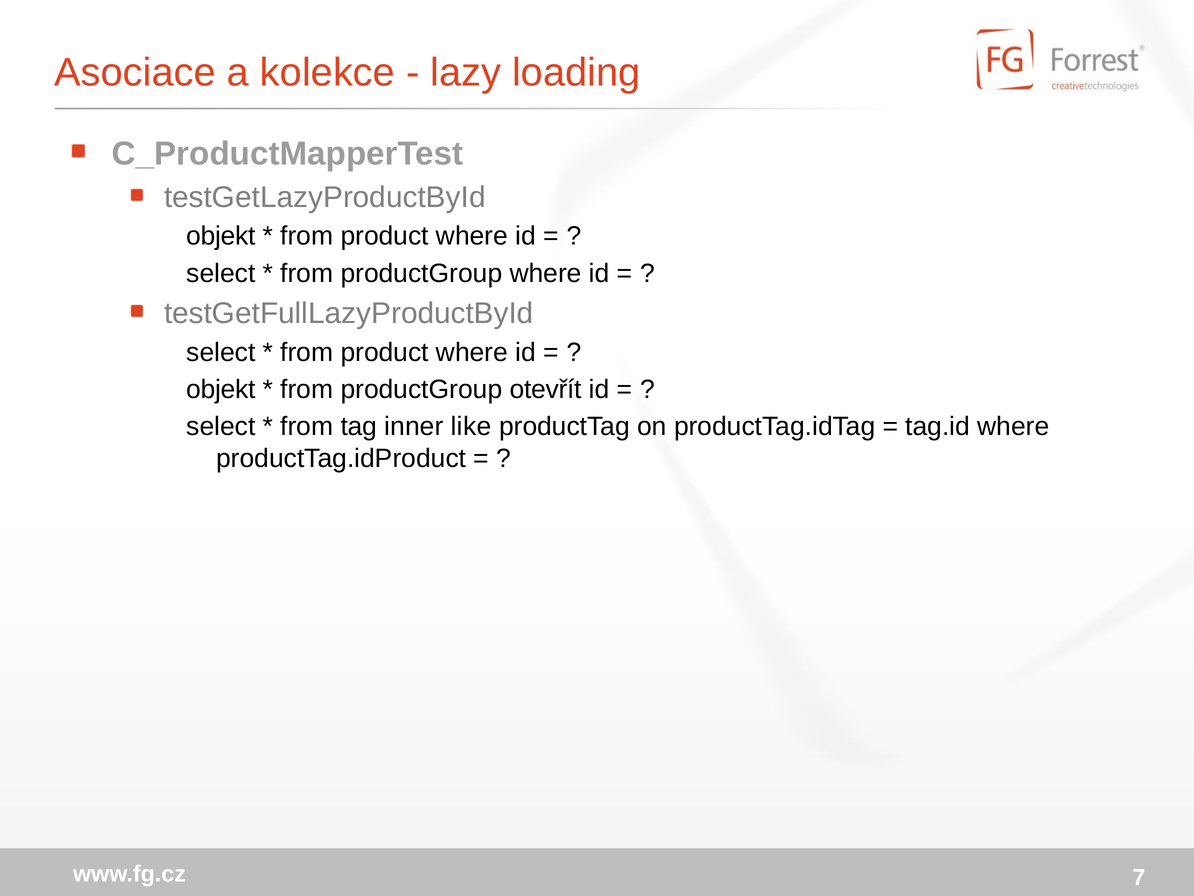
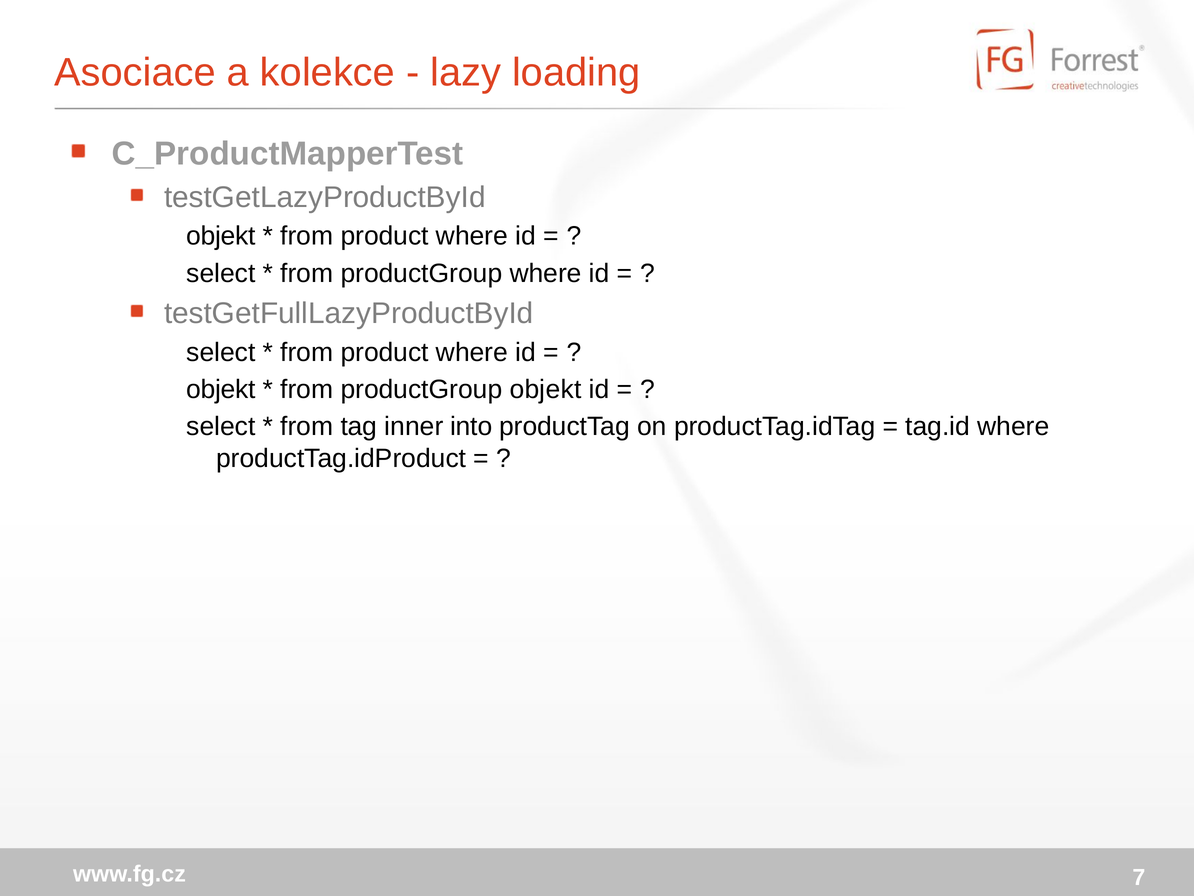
productGroup otevřít: otevřít -> objekt (545, 389)
like: like -> into (471, 426)
